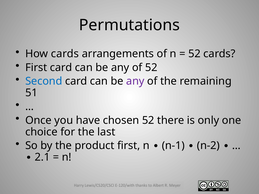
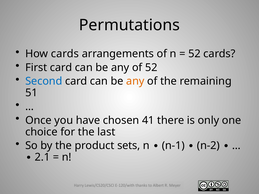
any colour: purple -> orange (135, 81)
chosen 52: 52 -> 41 (148, 120)
product first: first -> sets (129, 146)
